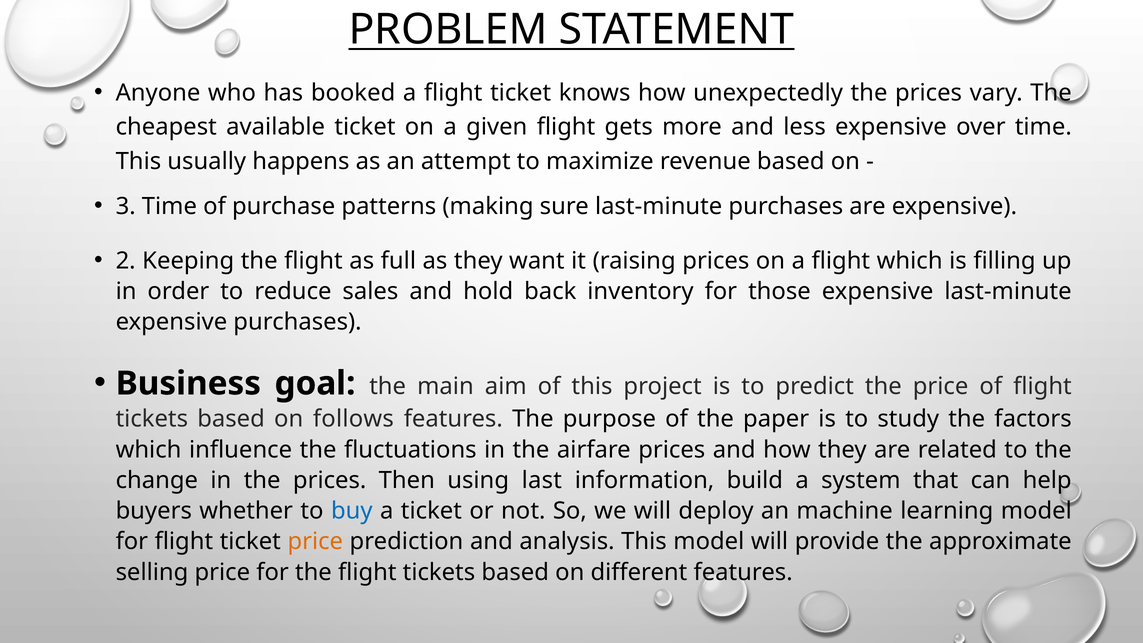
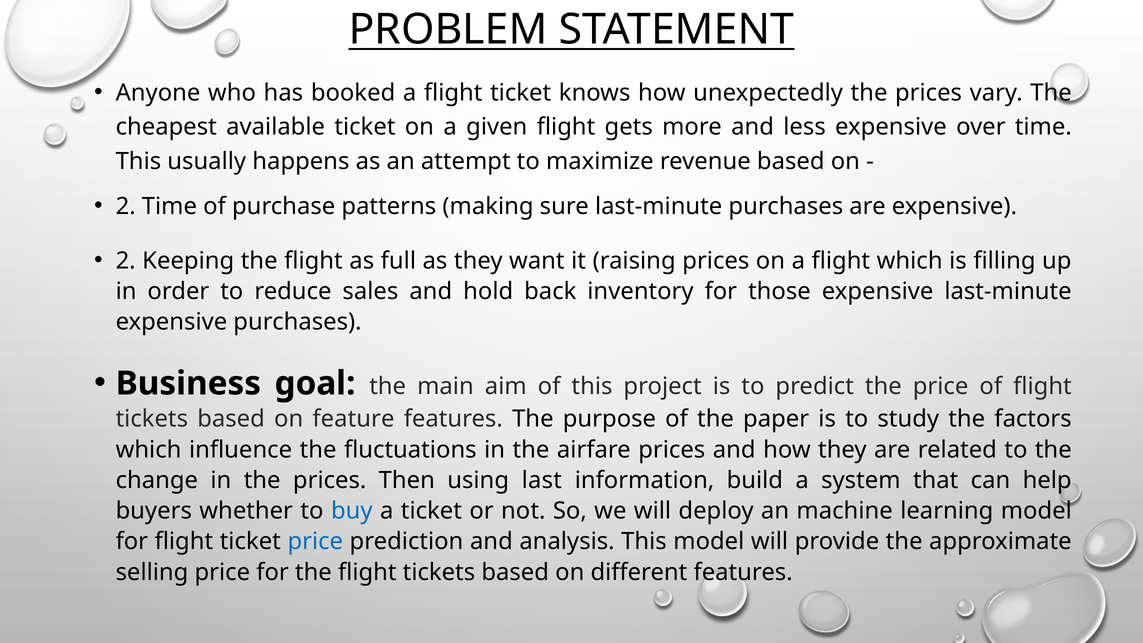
3: 3 -> 2 (126, 206)
follows: follows -> feature (353, 419)
price colour: orange -> blue (315, 542)
